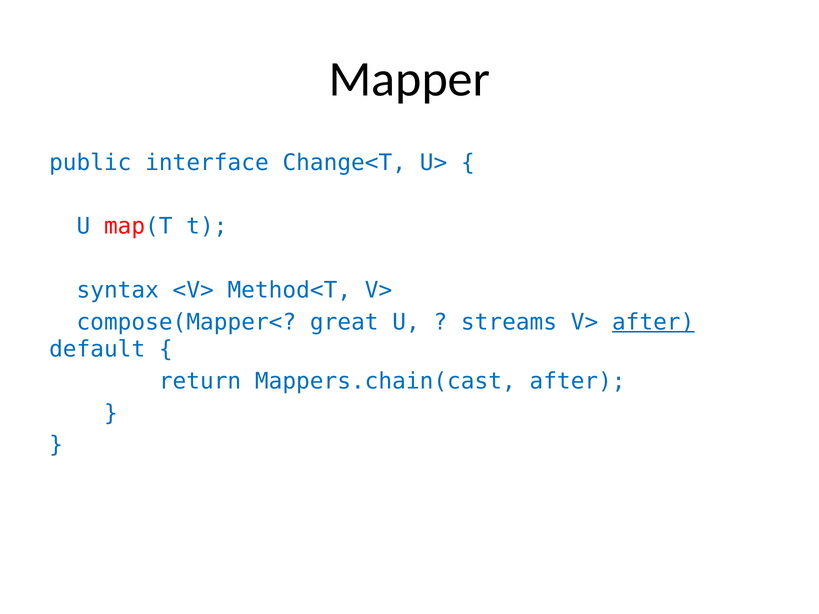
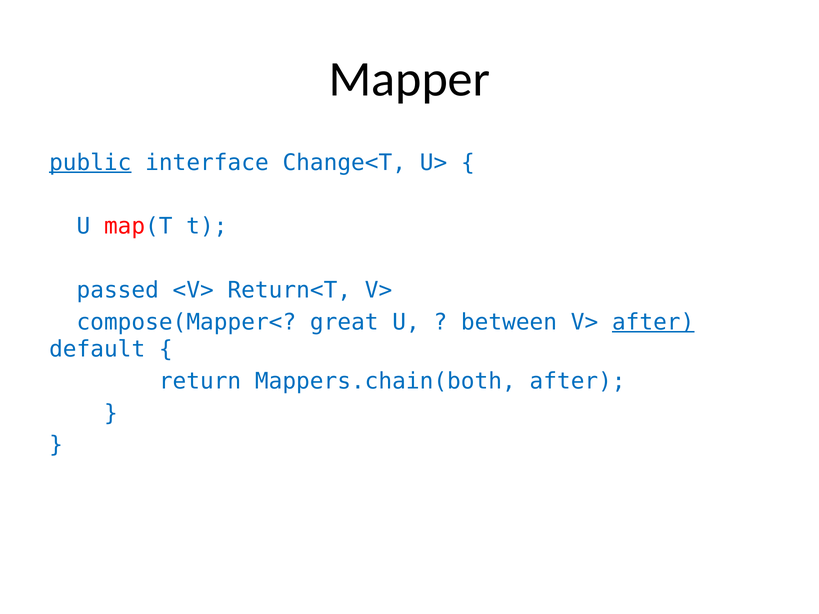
public underline: none -> present (90, 163)
syntax: syntax -> passed (118, 290)
Method<T: Method<T -> Return<T (289, 290)
streams: streams -> between (509, 322)
Mappers.chain(cast: Mappers.chain(cast -> Mappers.chain(both (385, 381)
